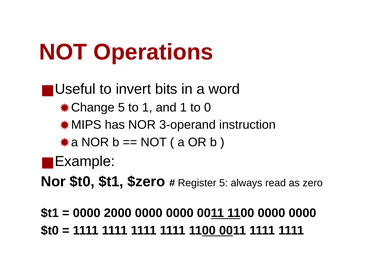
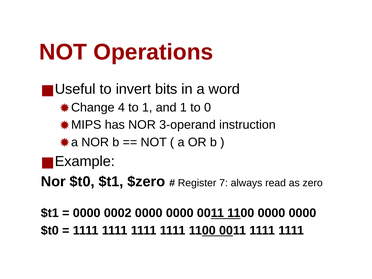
5: 5 -> 4 (121, 108)
Register 5: 5 -> 7 (224, 183)
2000: 2000 -> 0002 (118, 213)
